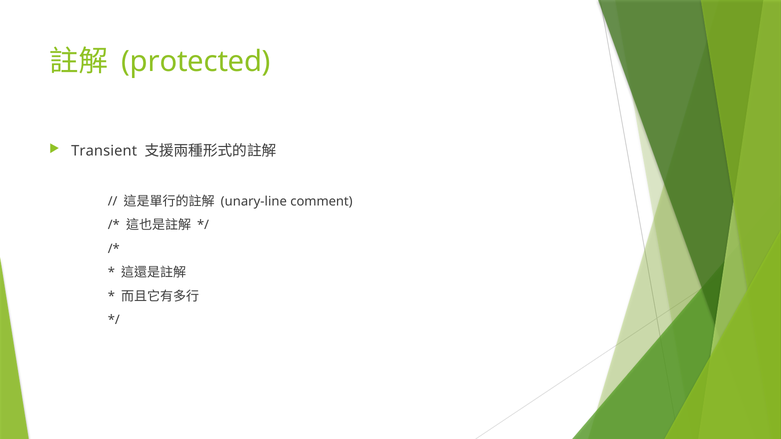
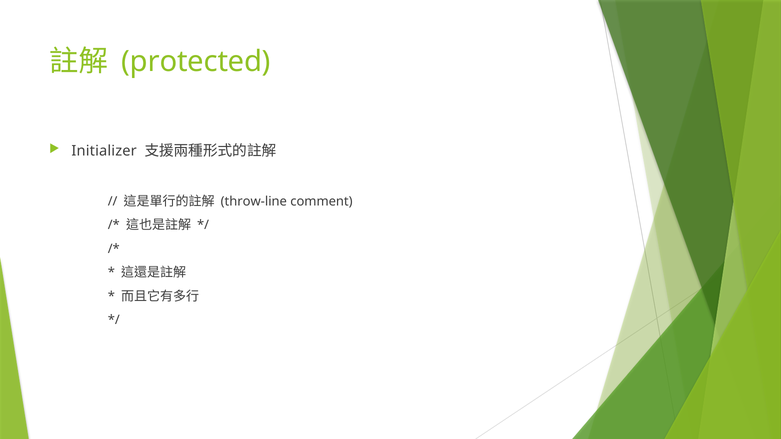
Transient: Transient -> Initializer (104, 151)
unary-line: unary-line -> throw-line (254, 201)
